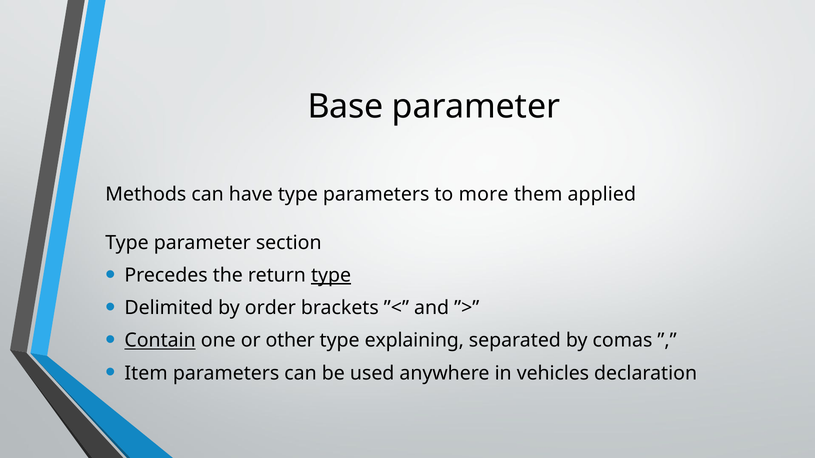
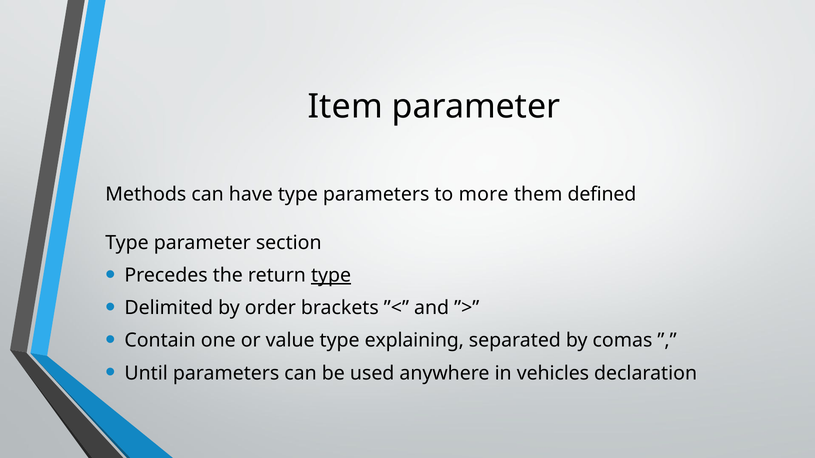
Base: Base -> Item (345, 107)
applied: applied -> defined (602, 195)
Contain underline: present -> none (160, 341)
other: other -> value (290, 341)
Item: Item -> Until (146, 373)
